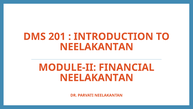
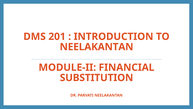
NEELAKANTAN: NEELAKANTAN -> SUBSTITUTION (97, 77)
